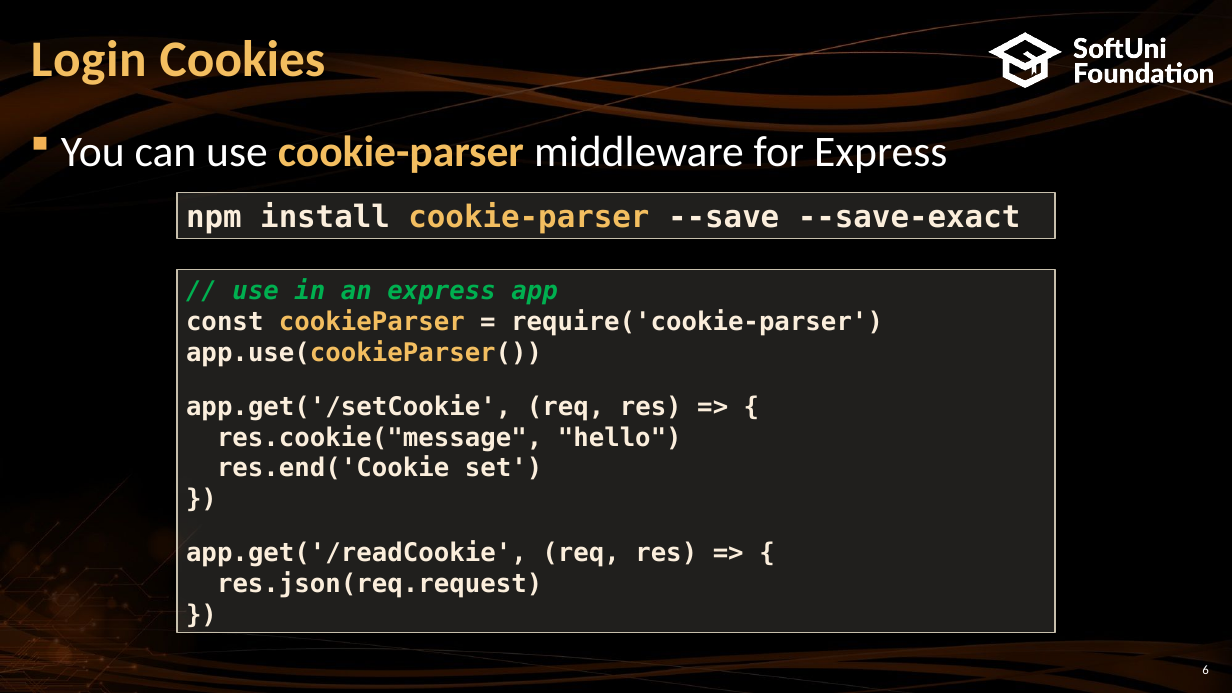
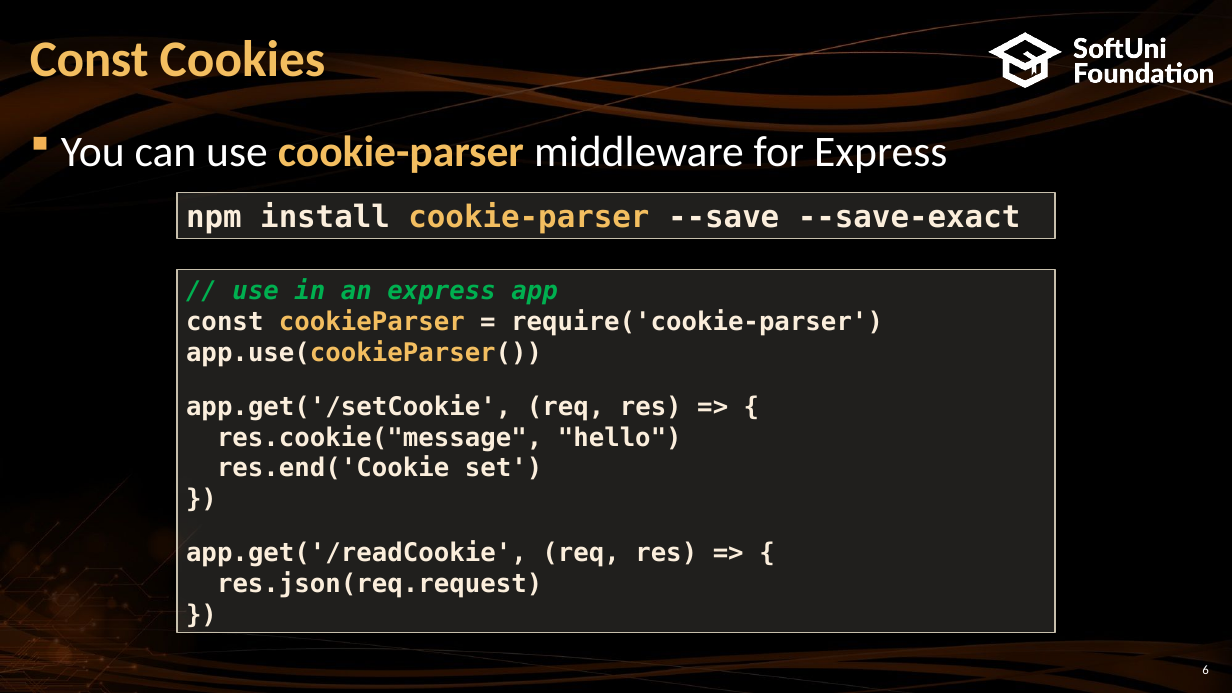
Login: Login -> Const (89, 60)
